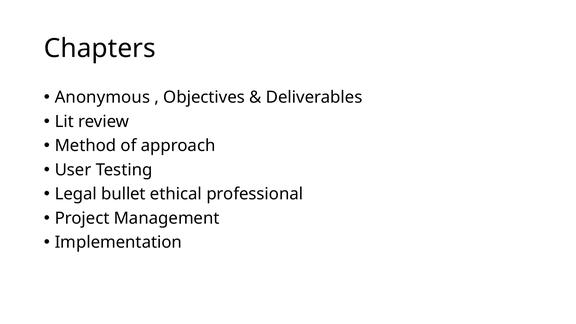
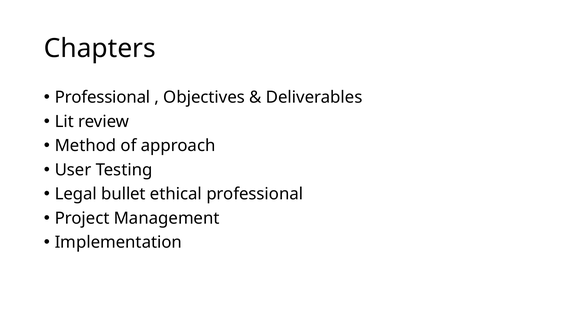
Anonymous: Anonymous -> Professional (103, 97)
